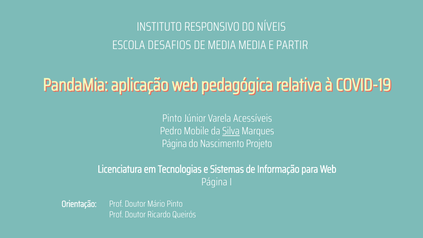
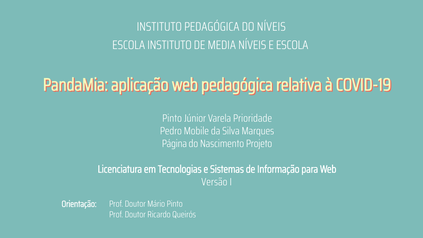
INSTITUTO RESPONSIVO: RESPONSIVO -> PEDAGÓGICA (212, 27)
ESCOLA DESAFIOS: DESAFIOS -> INSTITUTO (170, 45)
MEDIA MEDIA: MEDIA -> NÍVEIS (252, 45)
E PARTIR: PARTIR -> ESCOLA (292, 45)
Acessíveis: Acessíveis -> Prioridade (253, 118)
Silva underline: present -> none (231, 131)
Página: Página -> Versão (214, 182)
